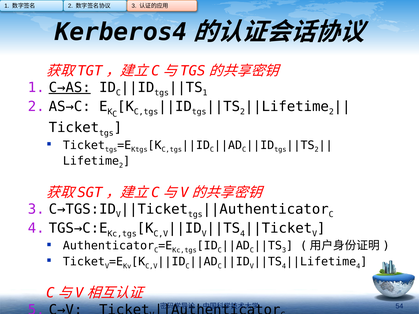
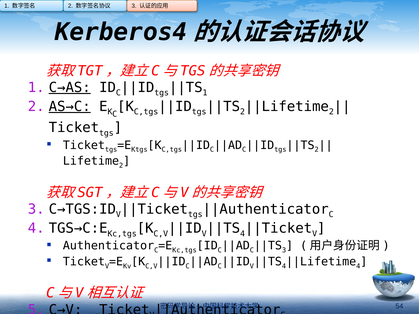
AS→C underline: none -> present (70, 107)
